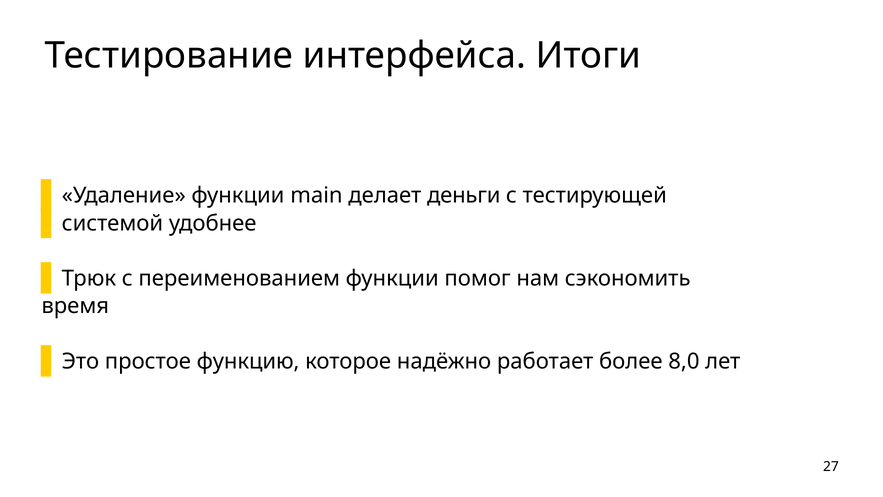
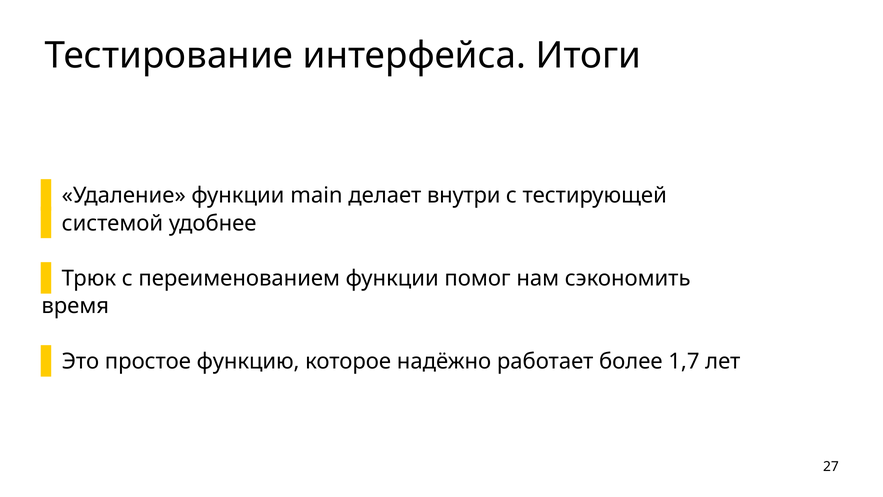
деньги: деньги -> внутри (464, 196)
8,0: 8,0 -> 1,7 (684, 361)
